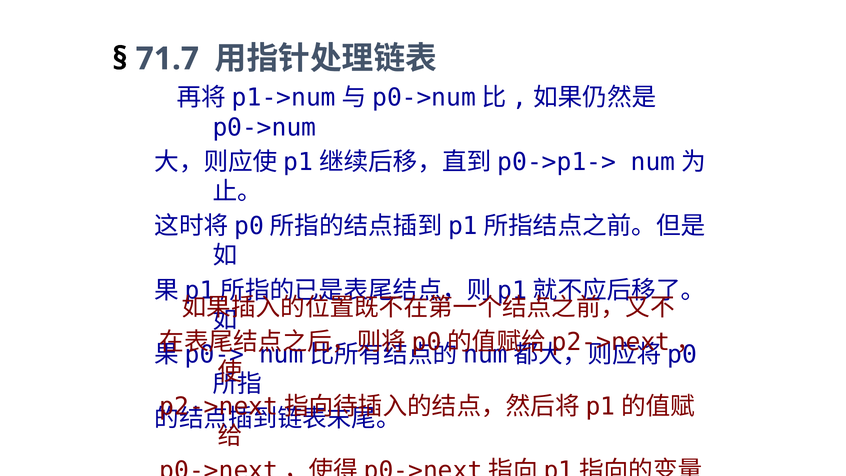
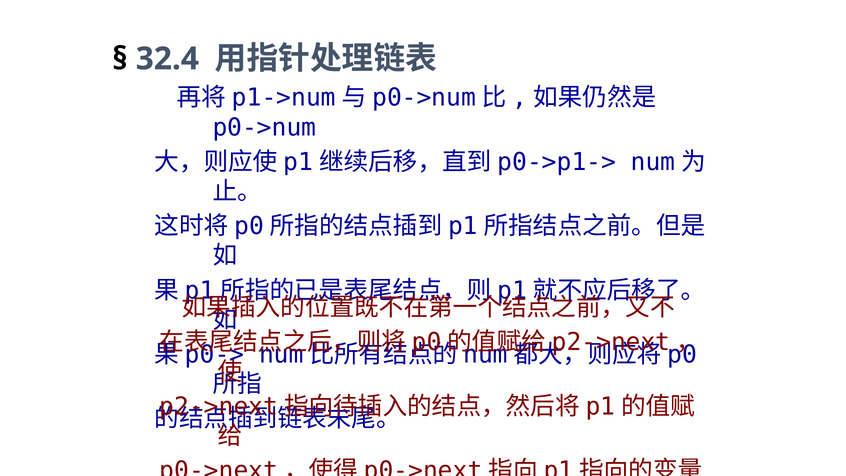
71.7: 71.7 -> 32.4 (167, 59)
